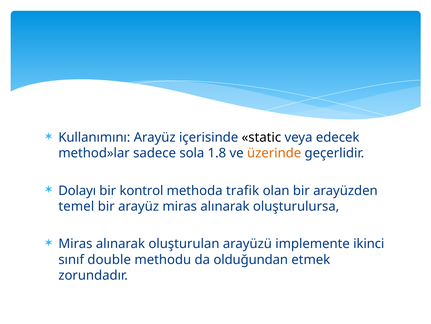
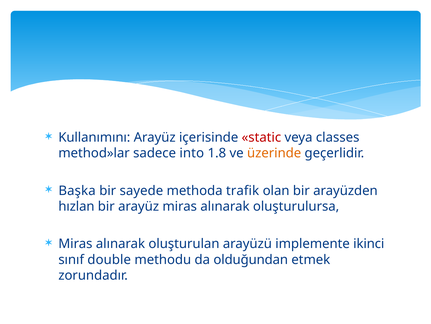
static colour: black -> red (261, 137)
edecek: edecek -> classes (338, 137)
sola: sola -> into (192, 153)
Dolayı: Dolayı -> Başka (77, 190)
kontrol: kontrol -> sayede (141, 190)
temel: temel -> hızlan (76, 206)
